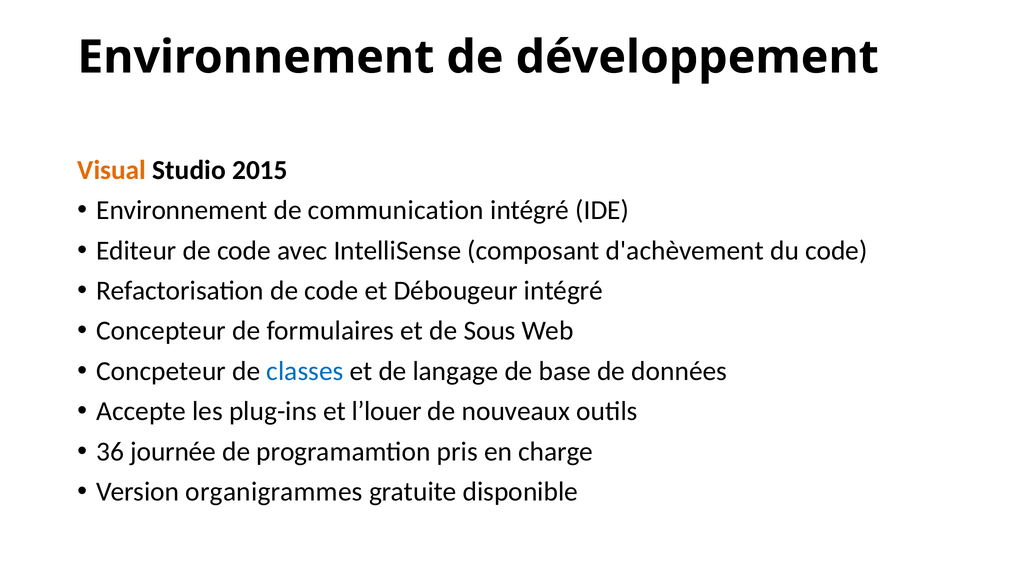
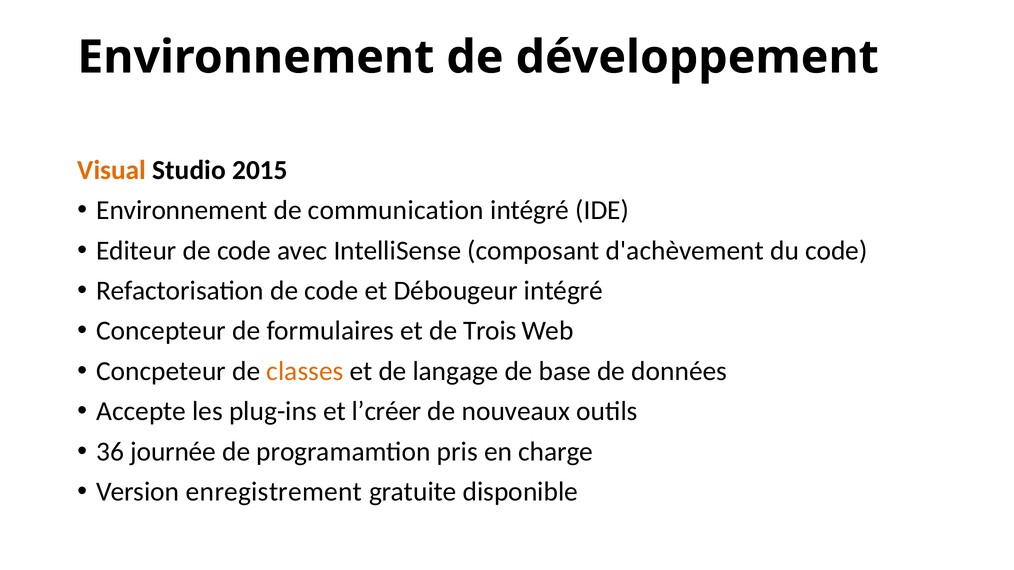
Sous: Sous -> Trois (490, 331)
classes colour: blue -> orange (305, 371)
l’louer: l’louer -> l’créer (387, 412)
organigrammes: organigrammes -> enregistrement (274, 492)
